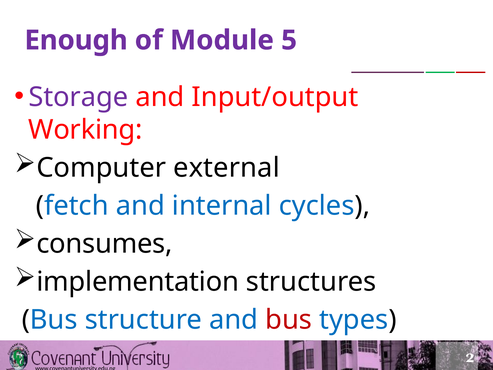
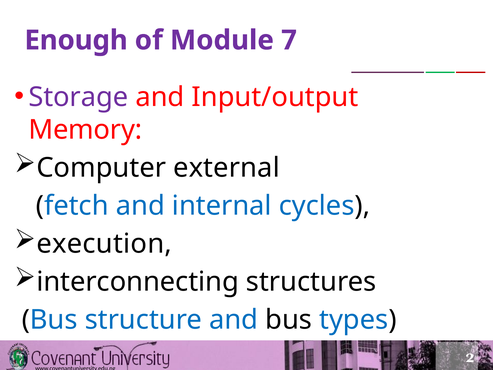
5: 5 -> 7 (289, 40)
Working: Working -> Memory (85, 130)
consumes: consumes -> execution (104, 244)
implementation: implementation -> interconnecting (138, 282)
bus colour: red -> black (289, 320)
